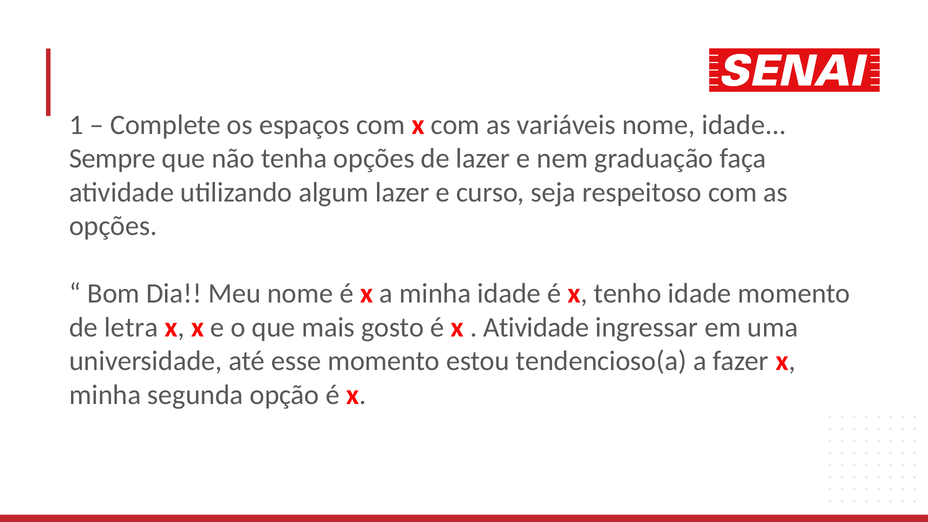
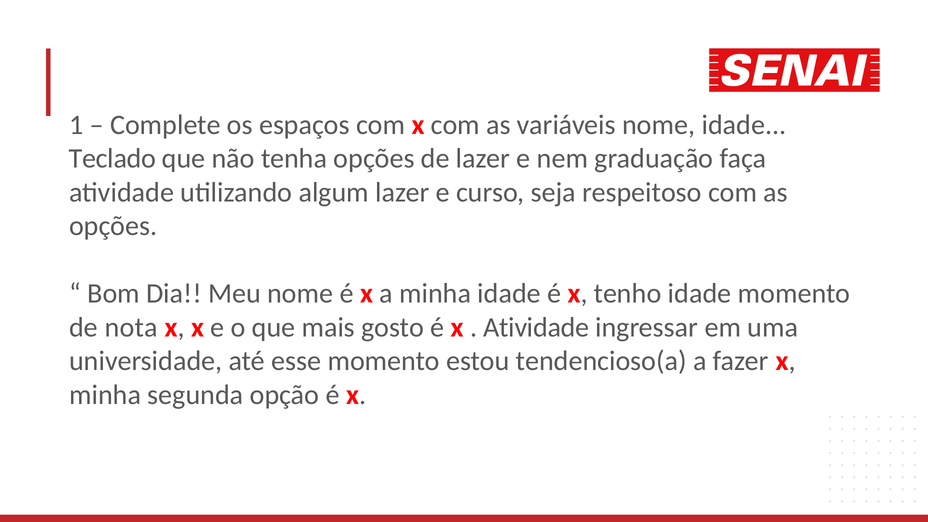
Sempre: Sempre -> Teclado (112, 159)
letra: letra -> nota (131, 327)
